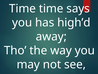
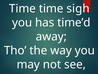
says: says -> sigh (78, 9)
high’d: high’d -> time’d (74, 22)
